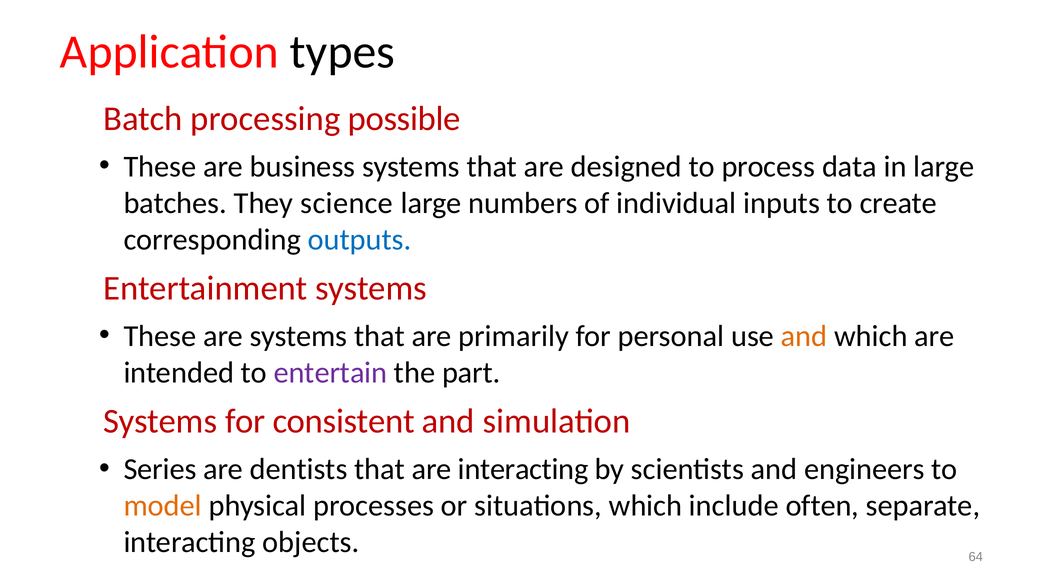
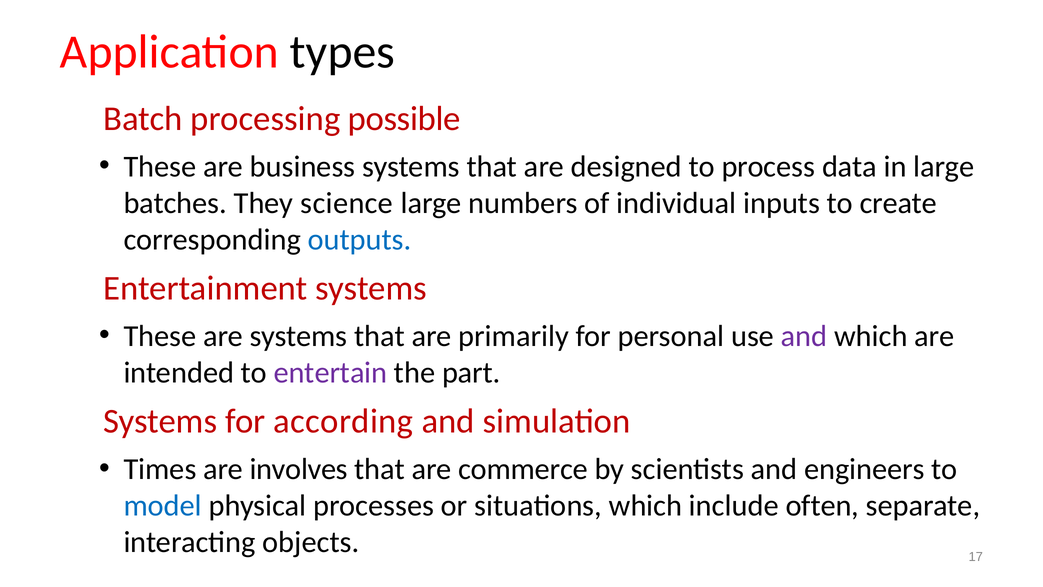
and colour: orange -> purple (804, 336)
consistent: consistent -> according (343, 421)
Series: Series -> Times (160, 469)
dentists: dentists -> involves (299, 469)
are interacting: interacting -> commerce (523, 469)
model colour: orange -> blue (163, 505)
64: 64 -> 17 (976, 556)
